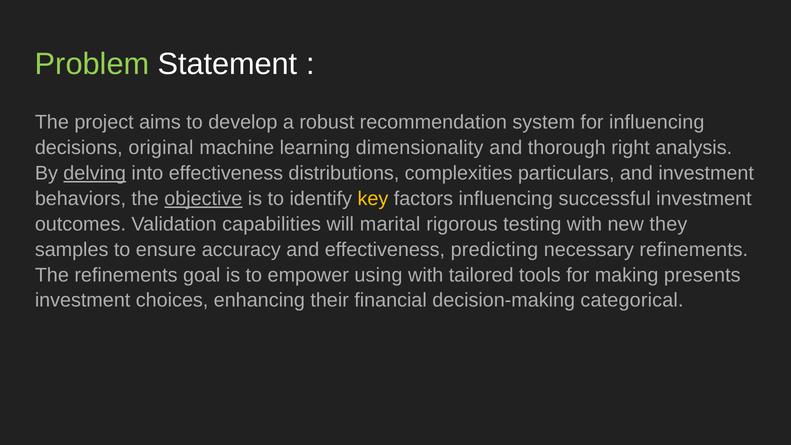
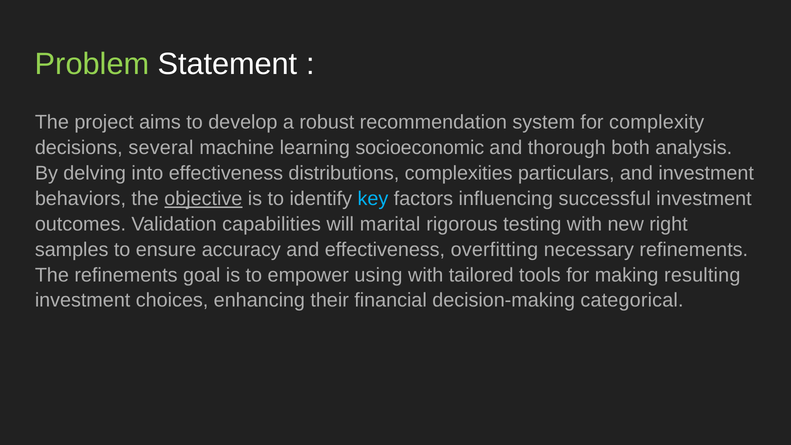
for influencing: influencing -> complexity (657, 122)
original: original -> several (161, 148)
dimensionality: dimensionality -> socioeconomic (420, 148)
right: right -> both (631, 148)
delving underline: present -> none (95, 173)
key colour: yellow -> light blue (373, 199)
they: they -> right (668, 224)
predicting: predicting -> overfitting (494, 250)
presents: presents -> resulting (702, 275)
